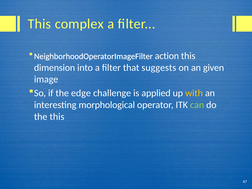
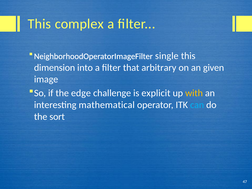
action: action -> single (167, 56)
suggests: suggests -> arbitrary (159, 68)
applied: applied -> explicit (156, 93)
morphological: morphological -> mathematical (107, 105)
can colour: light green -> light blue (197, 105)
the this: this -> sort (57, 117)
